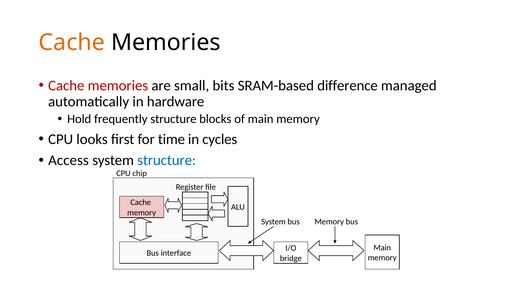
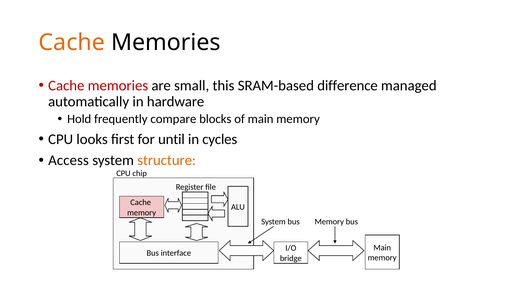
bits: bits -> this (223, 86)
frequently structure: structure -> compare (173, 119)
time: time -> until (171, 139)
structure colour: blue -> orange (167, 161)
